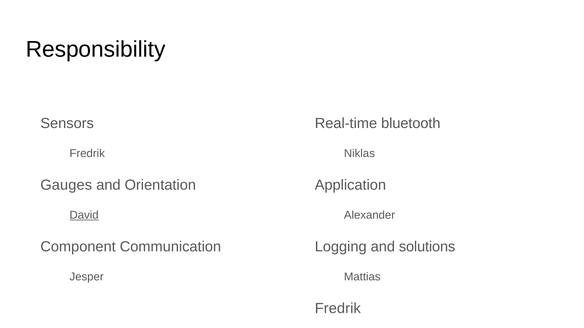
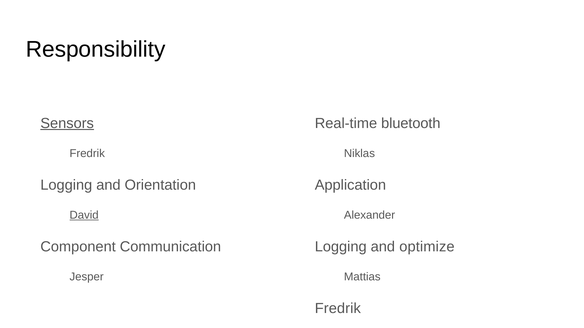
Sensors underline: none -> present (67, 123)
Gauges: Gauges -> Logging (66, 185)
solutions: solutions -> optimize (427, 247)
